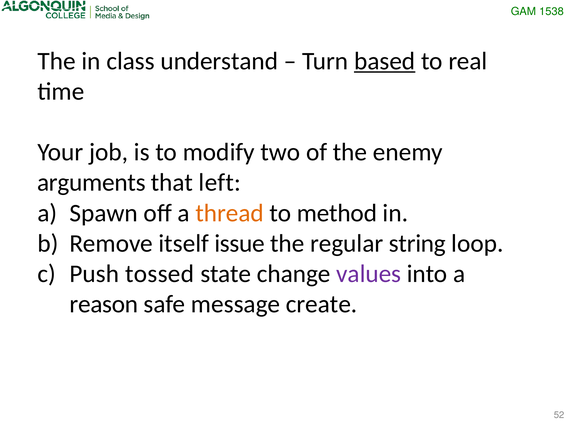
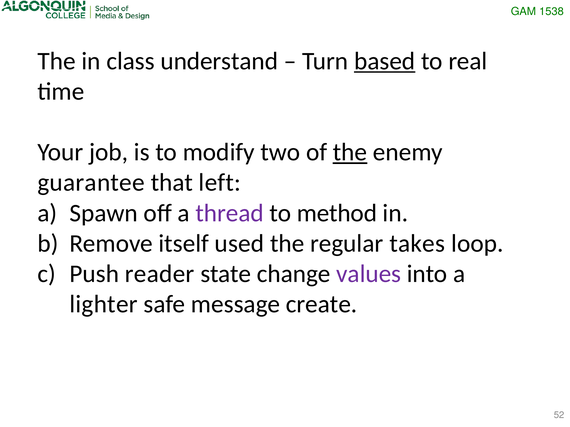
the underline: none -> present (350, 152)
arguments: arguments -> guarantee (91, 183)
thread colour: orange -> purple (230, 213)
issue: issue -> used (239, 244)
string: string -> takes (417, 244)
tossed: tossed -> reader (160, 274)
reason: reason -> lighter (104, 304)
